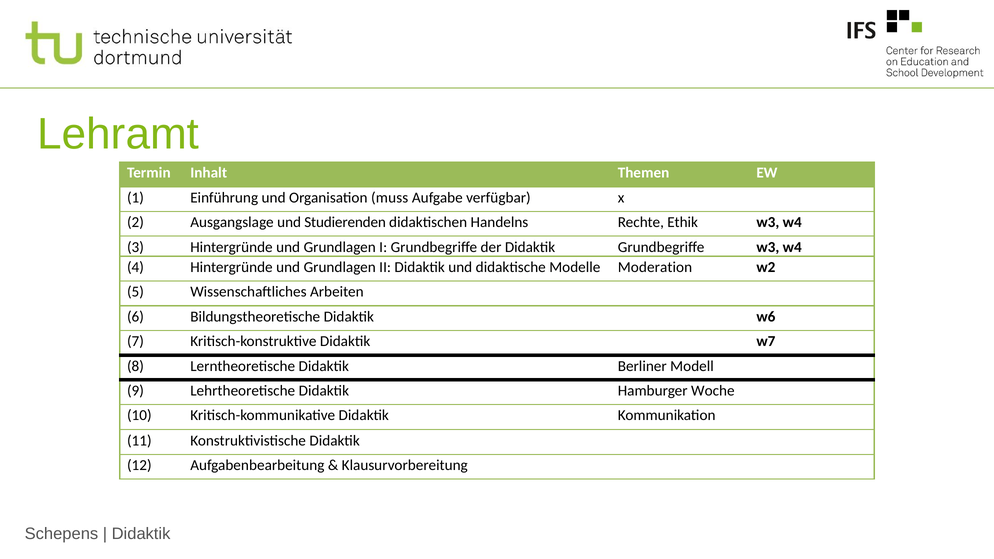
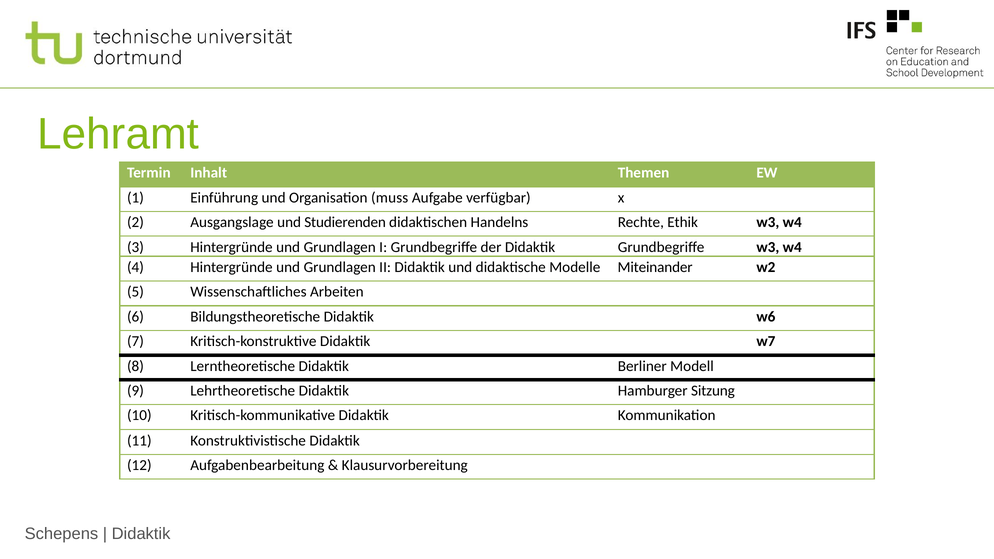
Moderation: Moderation -> Miteinander (655, 267)
Woche: Woche -> Sitzung (713, 391)
